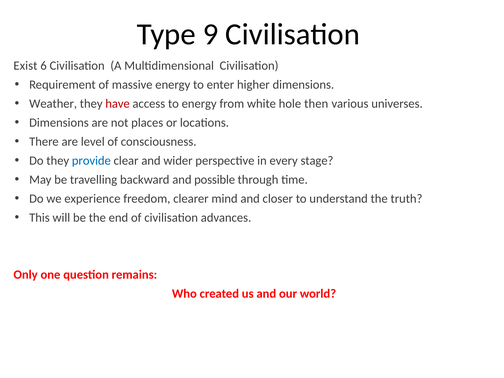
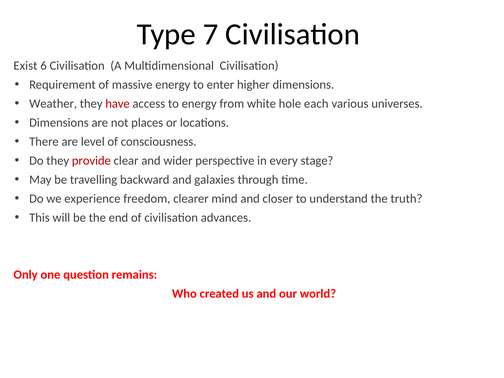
9: 9 -> 7 (211, 34)
then: then -> each (316, 104)
provide colour: blue -> red (91, 161)
possible: possible -> galaxies (215, 180)
